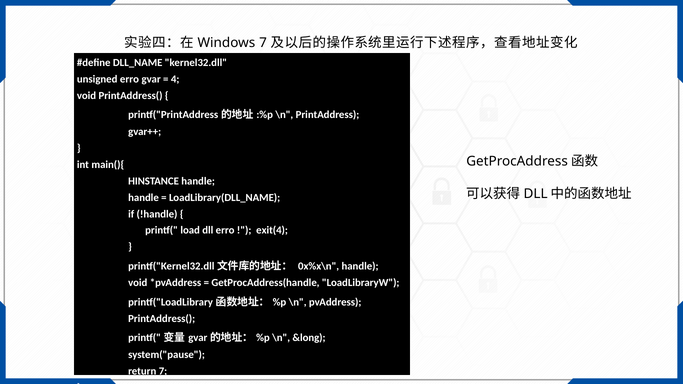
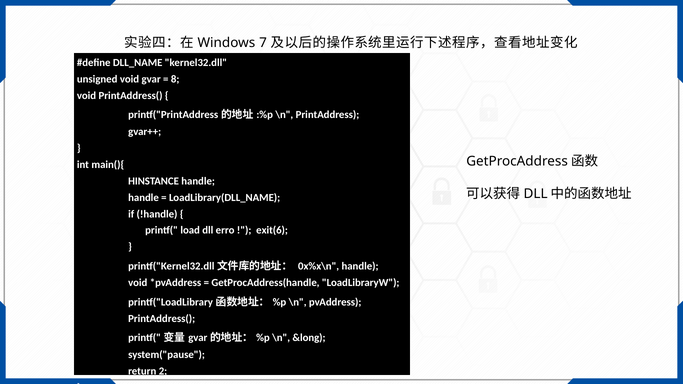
unsigned erro: erro -> void (130, 79)
4: 4 -> 8 (175, 79)
exit(4: exit(4 -> exit(6 (272, 231)
return 7: 7 -> 2 (163, 371)
